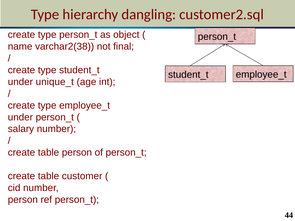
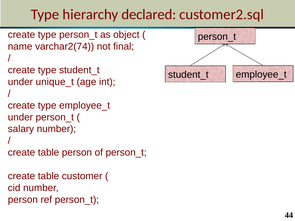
dangling: dangling -> declared (149, 15)
varchar2(38: varchar2(38 -> varchar2(74 (65, 46)
